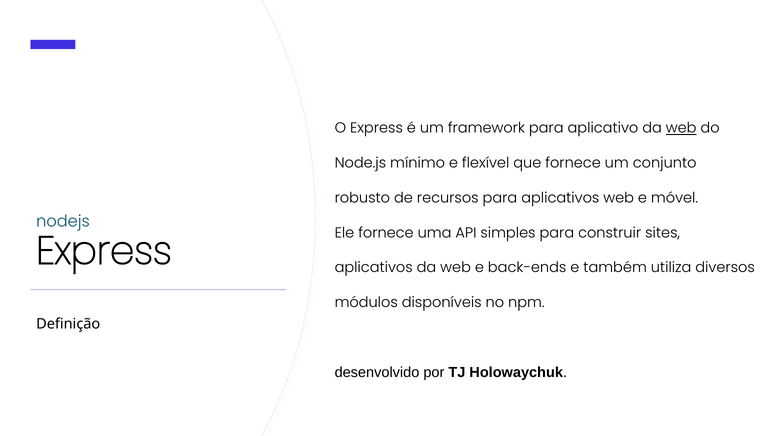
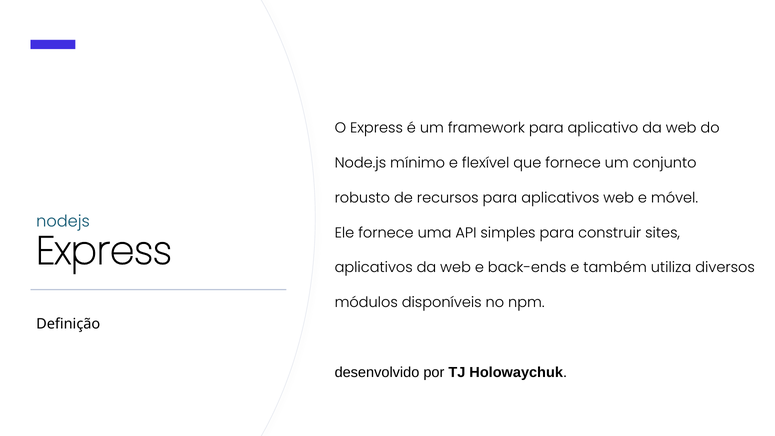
web underline: present -> none (681, 128)
